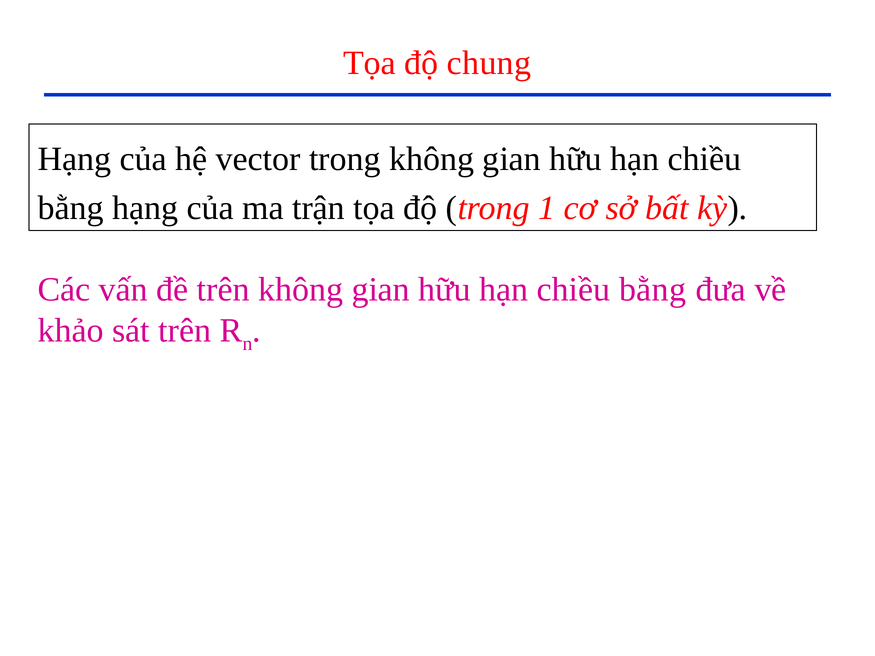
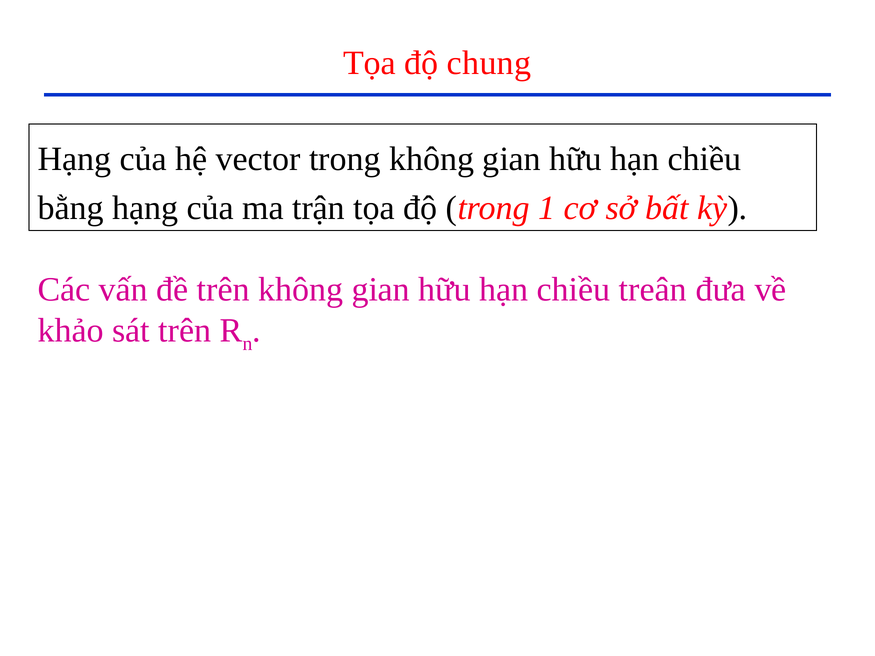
bằng: bằng -> treân (653, 290)
